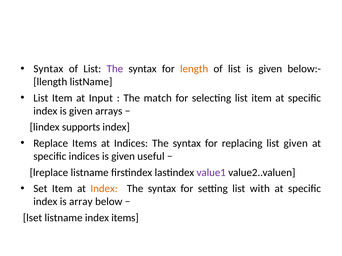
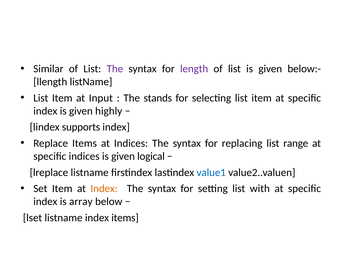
Syntax: Syntax -> Similar (48, 69)
length colour: orange -> purple (194, 69)
match: match -> stands (158, 98)
arrays: arrays -> highly (109, 111)
list given: given -> range (296, 144)
useful: useful -> logical (151, 157)
value1 colour: purple -> blue (211, 173)
